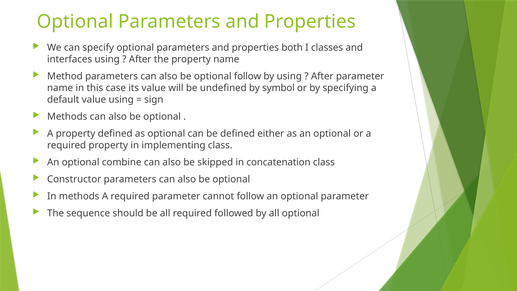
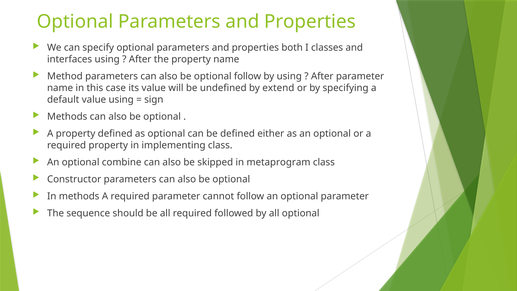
symbol: symbol -> extend (278, 88)
concatenation: concatenation -> metaprogram (278, 162)
